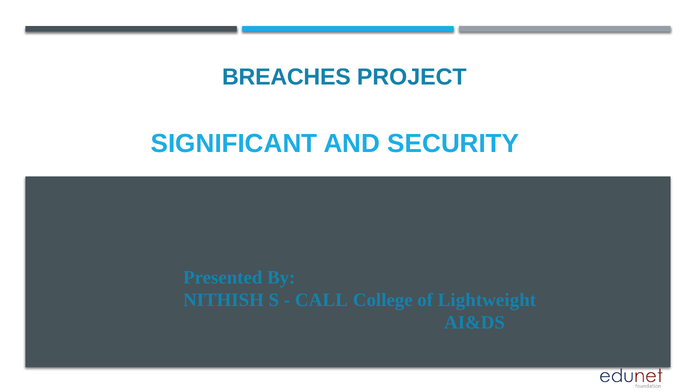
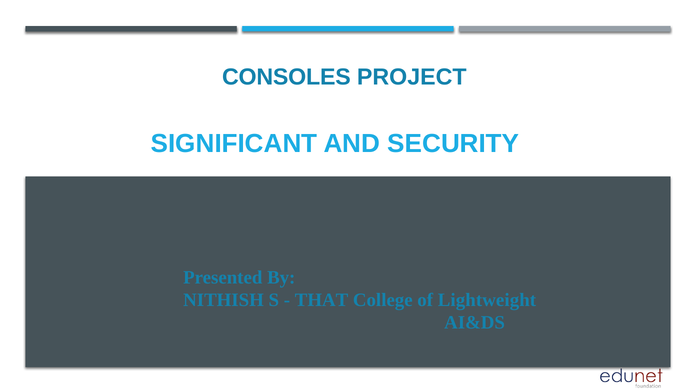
BREACHES: BREACHES -> CONSOLES (286, 77)
CALL: CALL -> THAT (322, 300)
